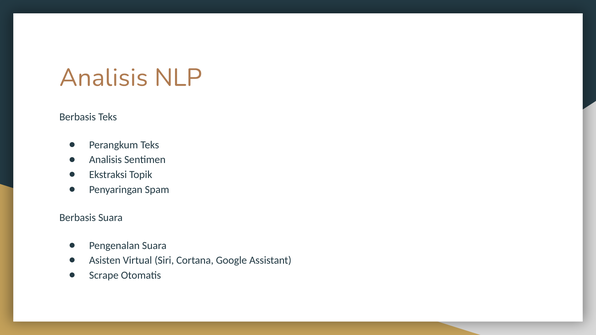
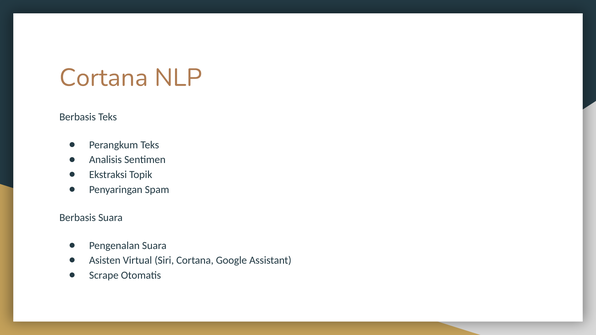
Analisis: Analisis -> Cortana (104, 78)
